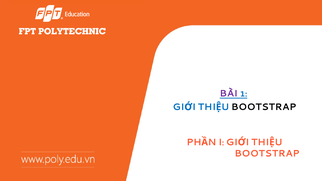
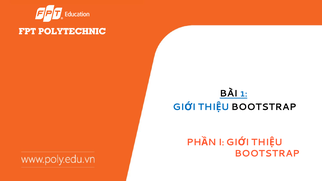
BÀI colour: purple -> black (229, 94)
